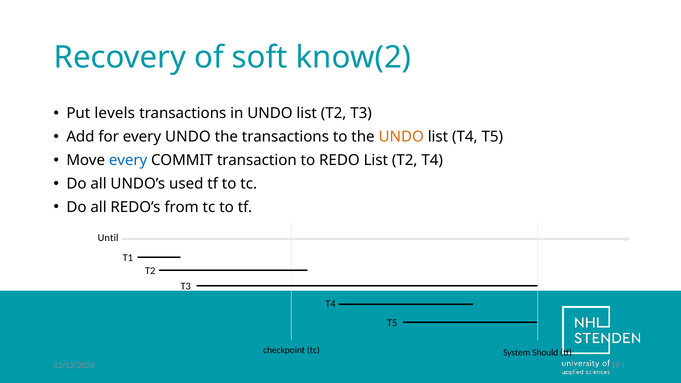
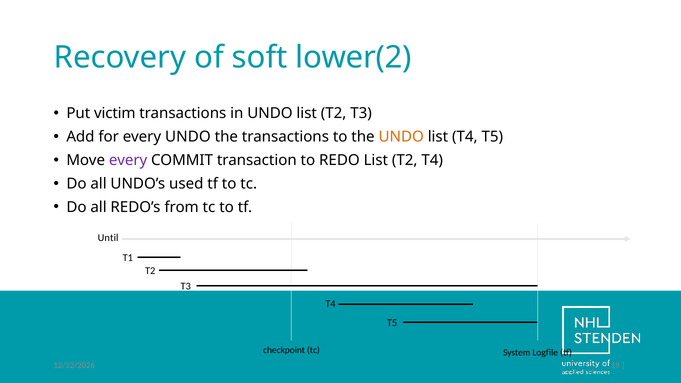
know(2: know(2 -> lower(2 (354, 57)
levels: levels -> victim (115, 113)
every colour: blue -> purple (128, 160)
Should: Should -> Logfile (545, 353)
